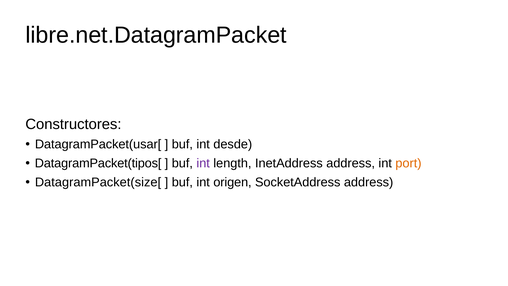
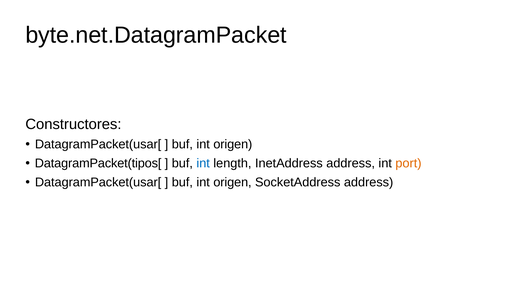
libre.net.DatagramPacket: libre.net.DatagramPacket -> byte.net.DatagramPacket (156, 35)
desde: desde -> origen (233, 144)
int colour: purple -> blue (203, 163)
DatagramPacket(size[: DatagramPacket(size[ -> DatagramPacket(usar[ (98, 182)
